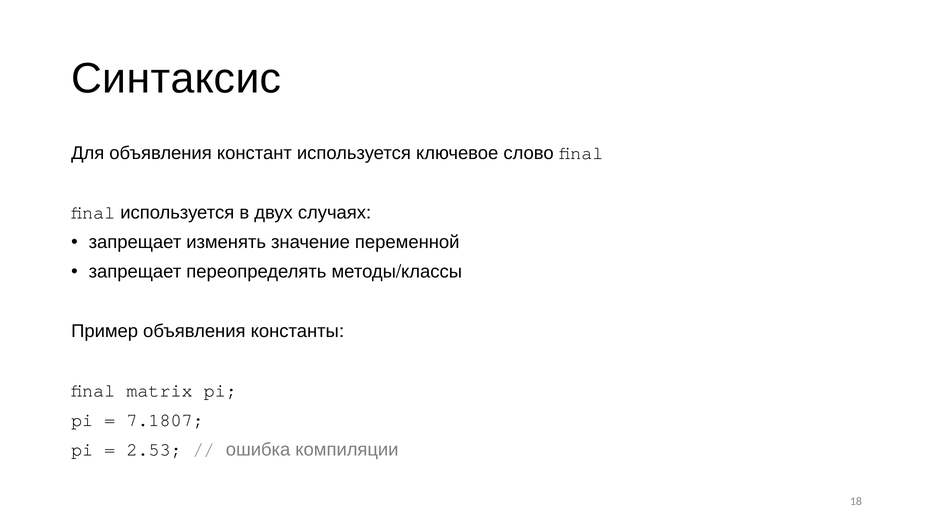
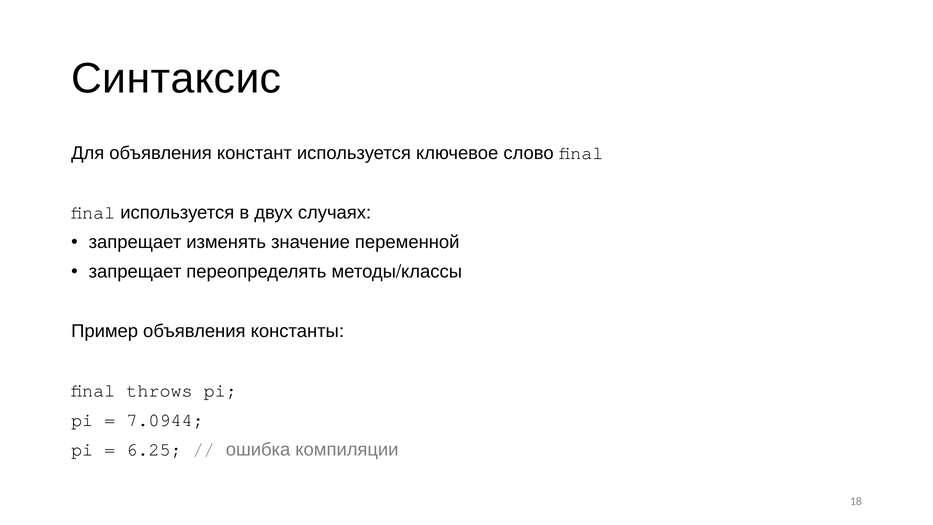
matrix: matrix -> throws (160, 390)
7.1807: 7.1807 -> 7.0944 (165, 420)
2.53: 2.53 -> 6.25 (154, 450)
